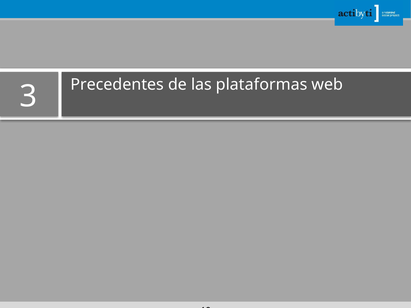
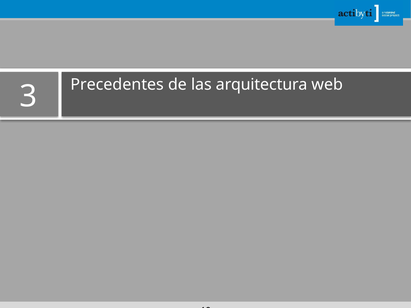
plataformas: plataformas -> arquitectura (262, 85)
